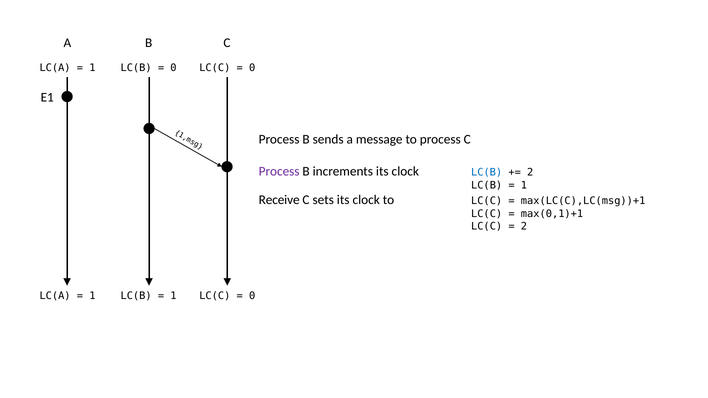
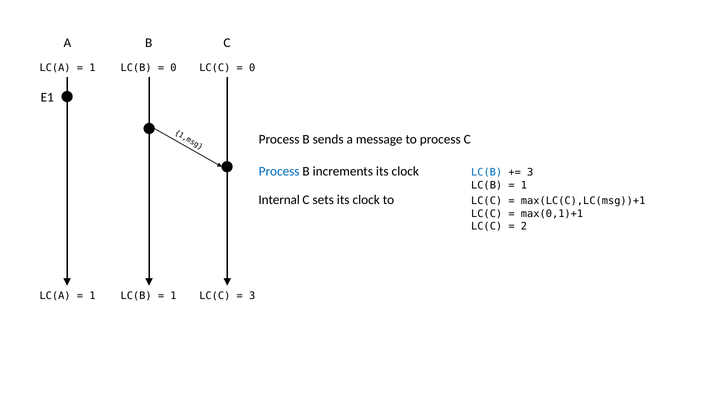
Process colour: purple -> blue (279, 172)
2: 2 -> 3 (530, 173)
Receive: Receive -> Internal (279, 200)
0: 0 -> 3 (252, 296)
